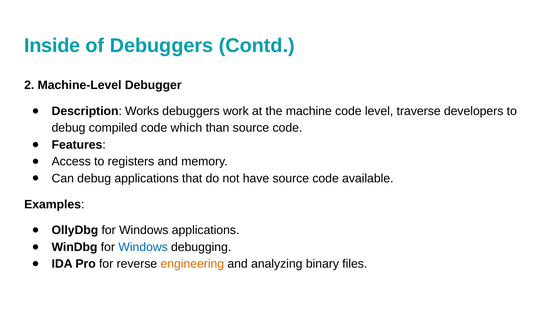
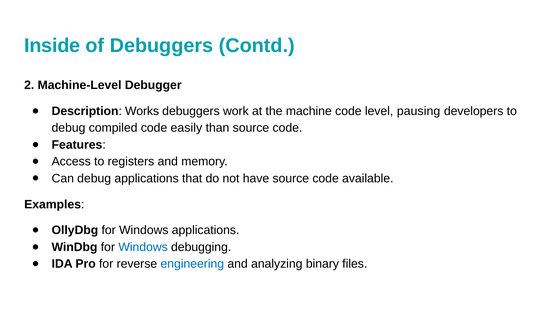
traverse: traverse -> pausing (419, 111)
which: which -> easily (186, 128)
engineering colour: orange -> blue (192, 264)
